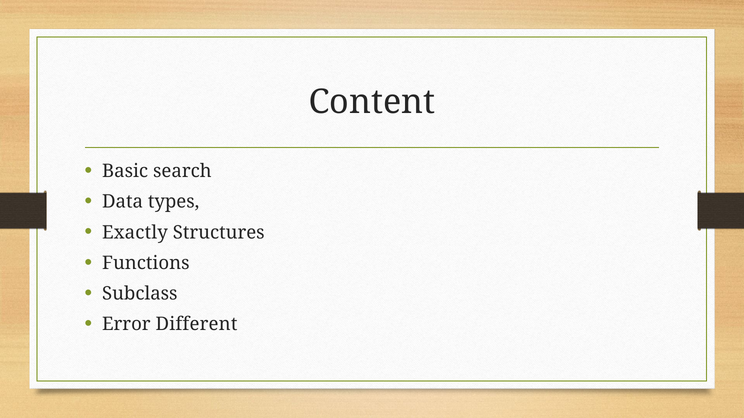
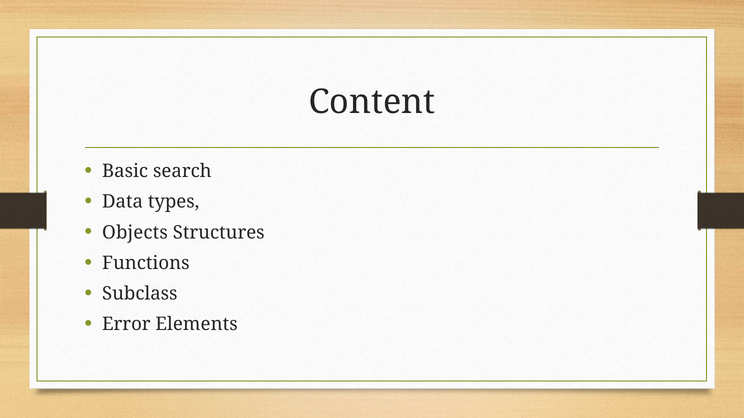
Exactly: Exactly -> Objects (135, 233)
Different: Different -> Elements (197, 325)
